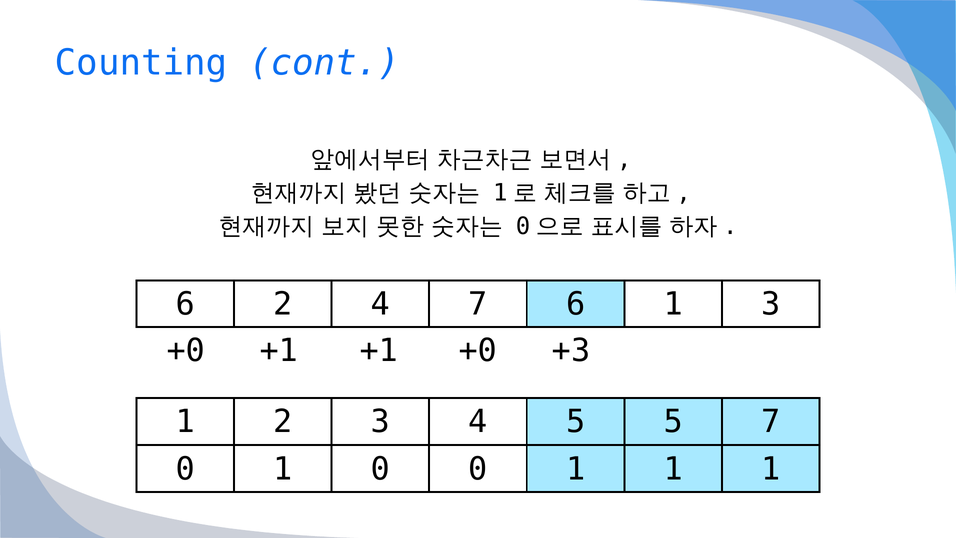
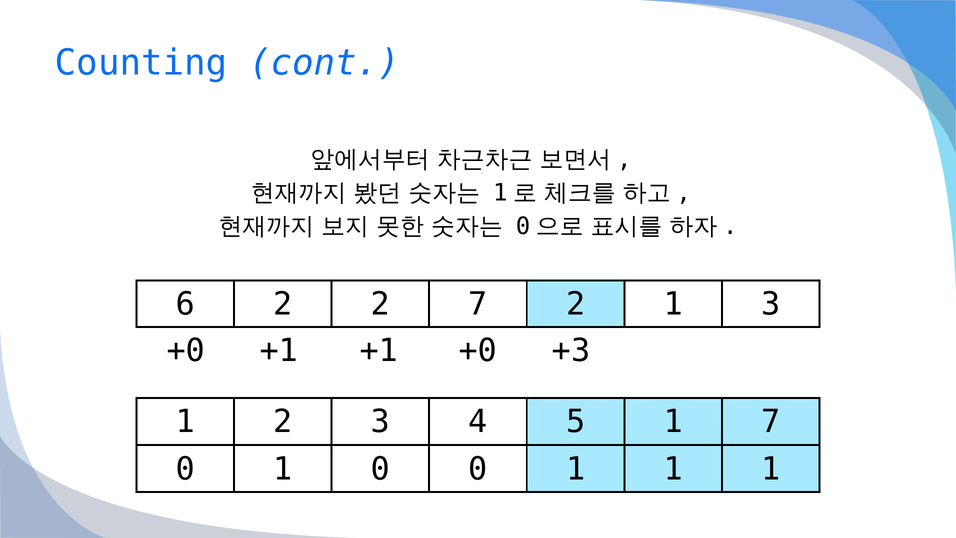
2 4: 4 -> 2 (380, 304)
7 6: 6 -> 2 (576, 304)
5 5: 5 -> 1 (673, 422)
